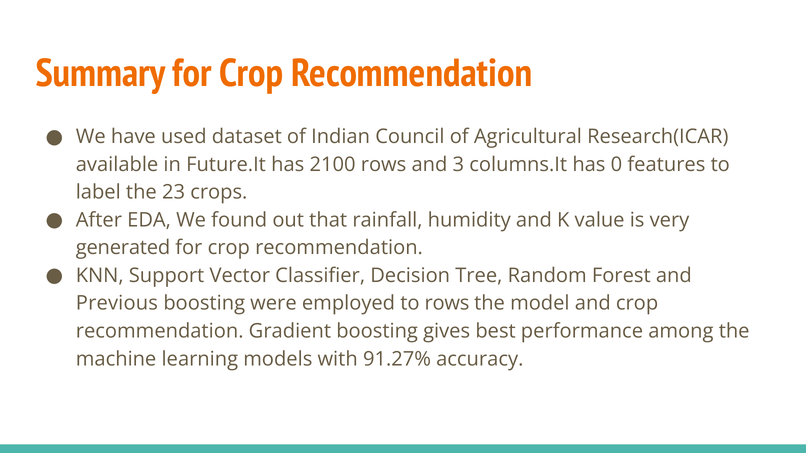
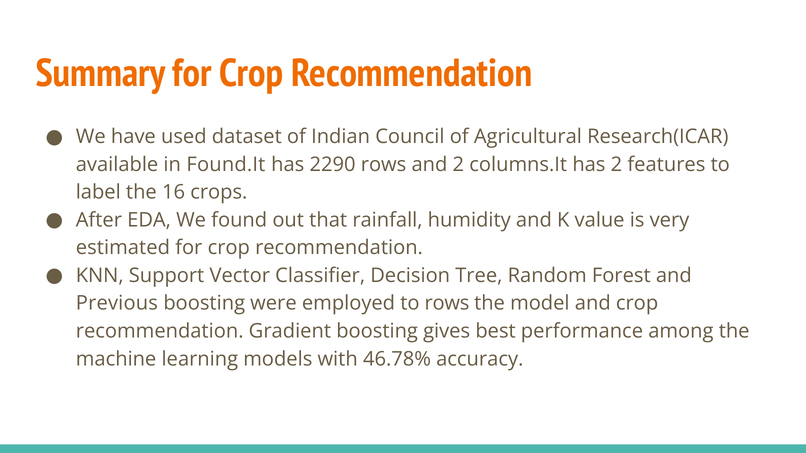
Future.It: Future.It -> Found.It (226, 165)
2100: 2100 -> 2290 (333, 165)
and 3: 3 -> 2 (458, 165)
has 0: 0 -> 2 (616, 165)
23: 23 -> 16 (174, 192)
generated: generated -> estimated (123, 248)
91.27%: 91.27% -> 46.78% (397, 359)
